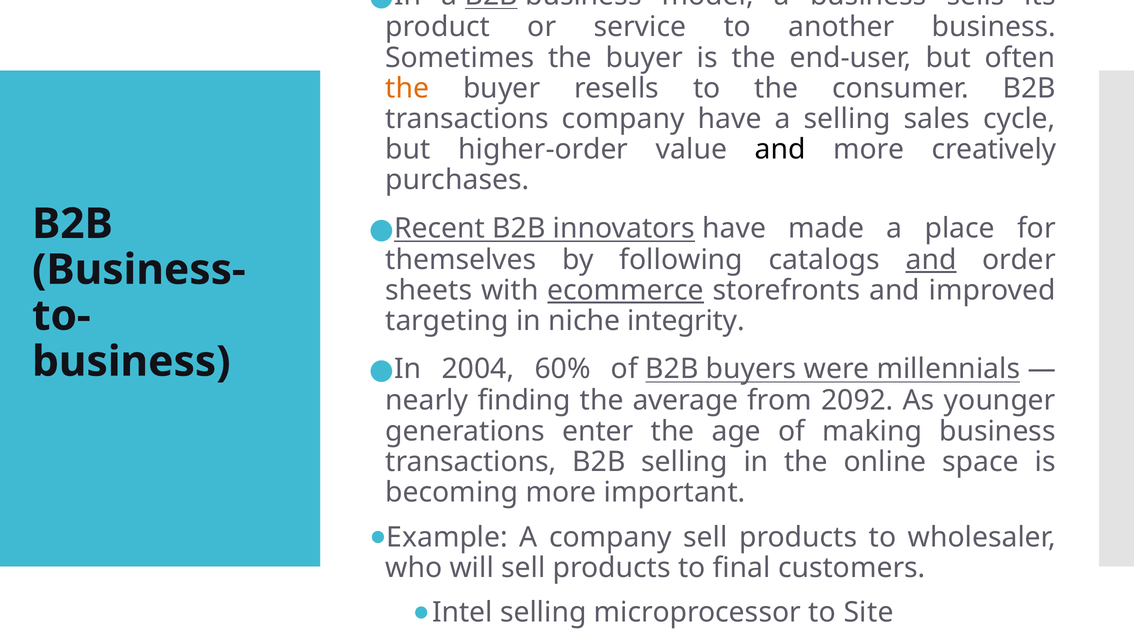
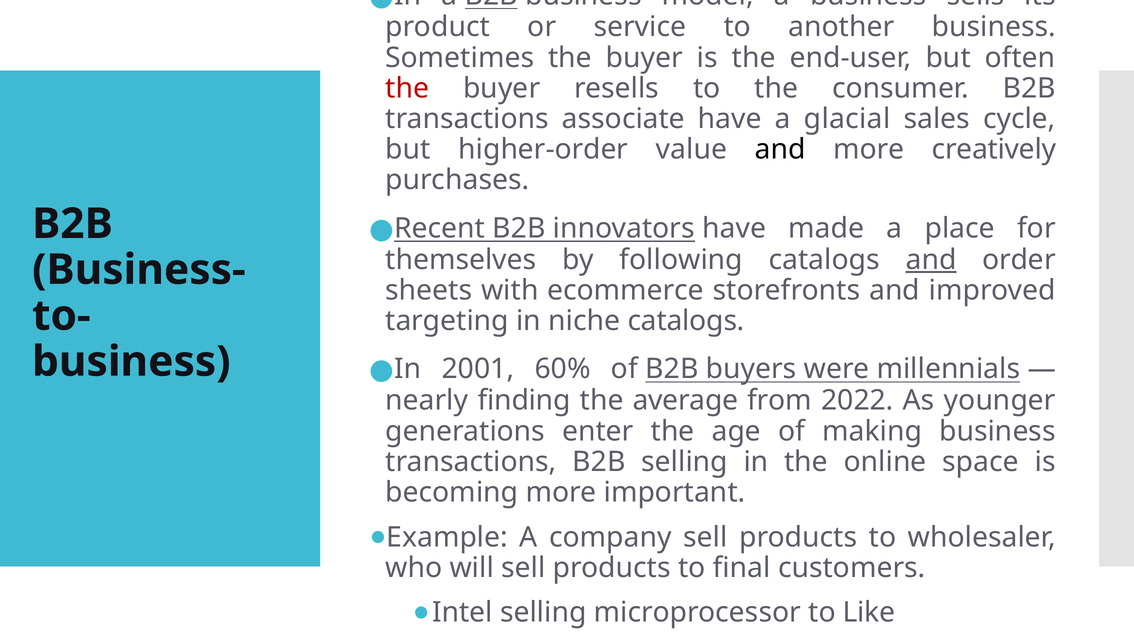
the colour: orange -> red (407, 88)
transactions company: company -> associate (623, 119)
a selling: selling -> glacial (847, 119)
ecommerce underline: present -> none (626, 290)
niche integrity: integrity -> catalogs (686, 321)
2004: 2004 -> 2001 (478, 369)
2092: 2092 -> 2022 (857, 400)
Site: Site -> Like (869, 612)
